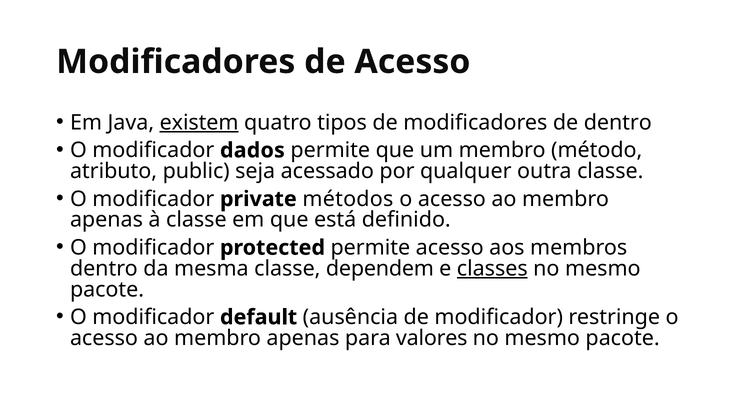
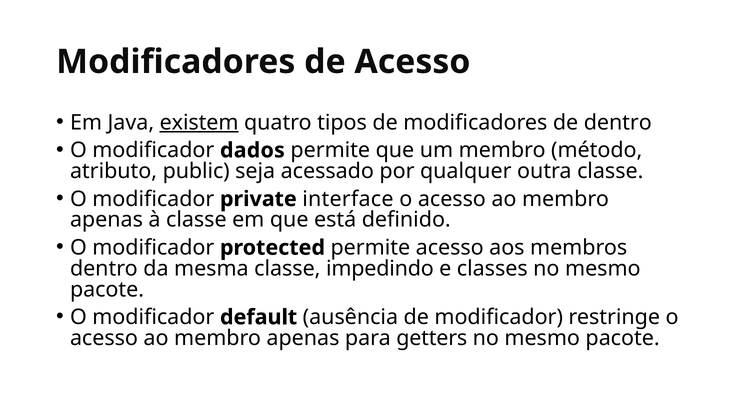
métodos: métodos -> interface (348, 199)
dependem: dependem -> impedindo (380, 269)
classes underline: present -> none (492, 269)
valores: valores -> getters (432, 339)
